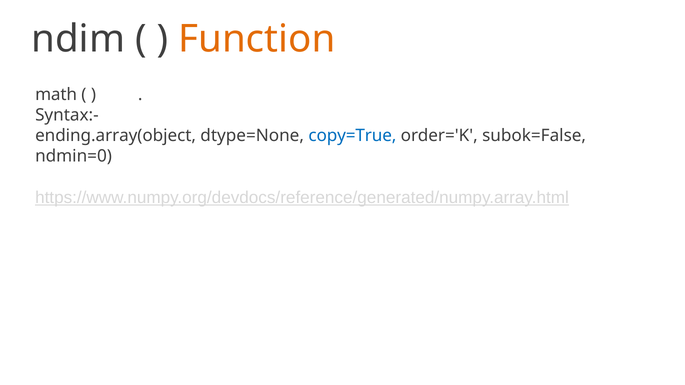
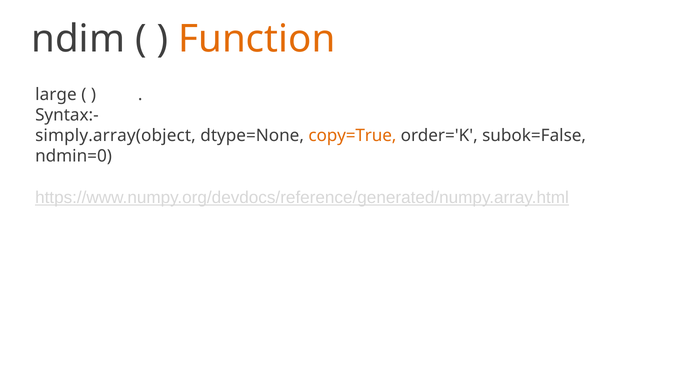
math: math -> large (56, 95)
ending.array(object: ending.array(object -> simply.array(object (115, 136)
copy=True colour: blue -> orange (352, 136)
